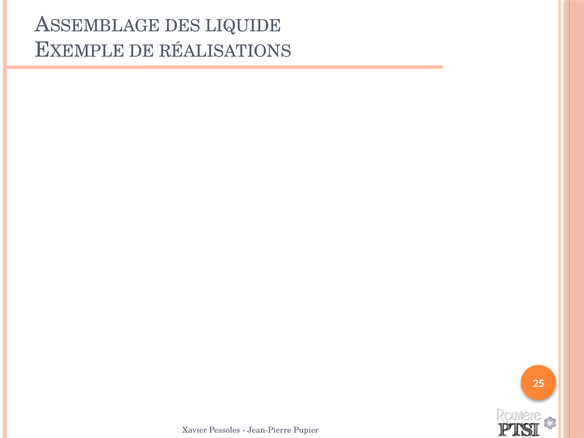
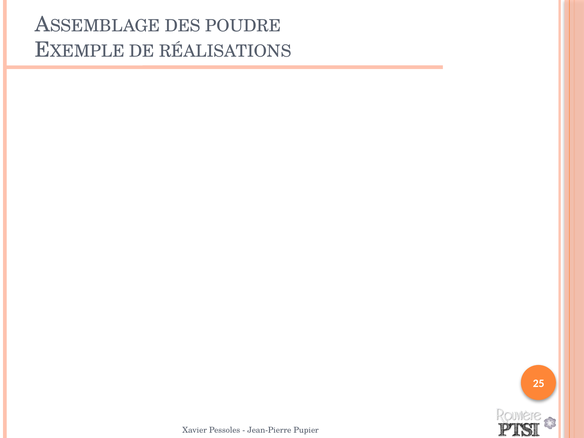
LIQUIDE: LIQUIDE -> POUDRE (243, 26)
